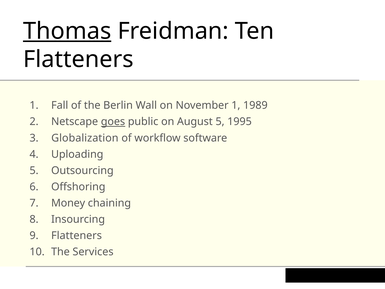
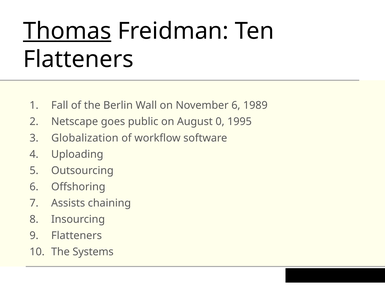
November 1: 1 -> 6 (236, 105)
goes underline: present -> none (113, 122)
August 5: 5 -> 0 (220, 122)
Money: Money -> Assists (68, 203)
Services: Services -> Systems (93, 252)
